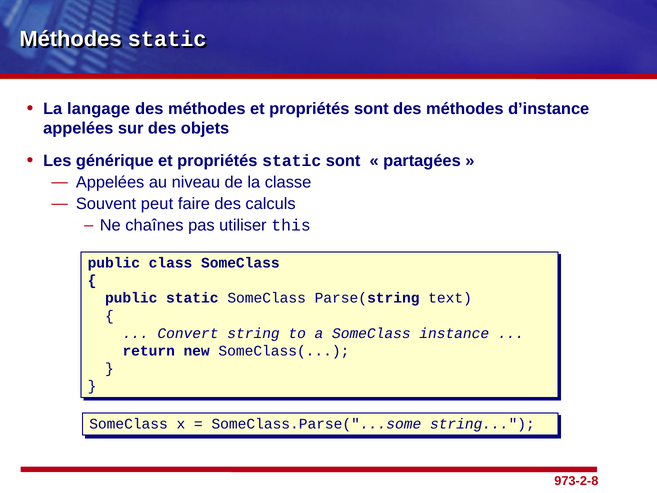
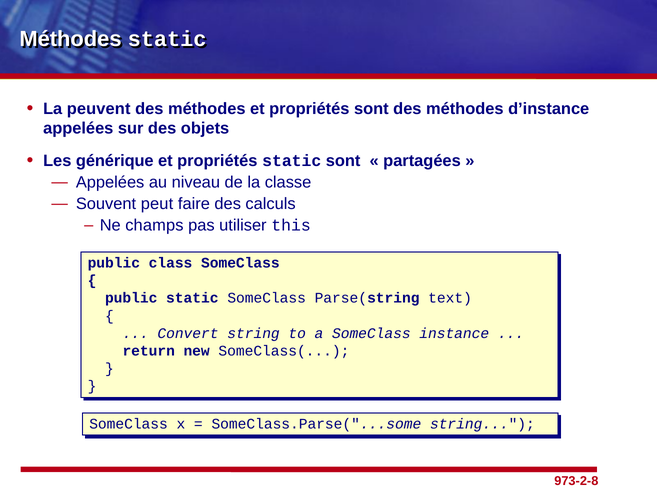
langage: langage -> peuvent (99, 109)
chaînes: chaînes -> champs (154, 225)
